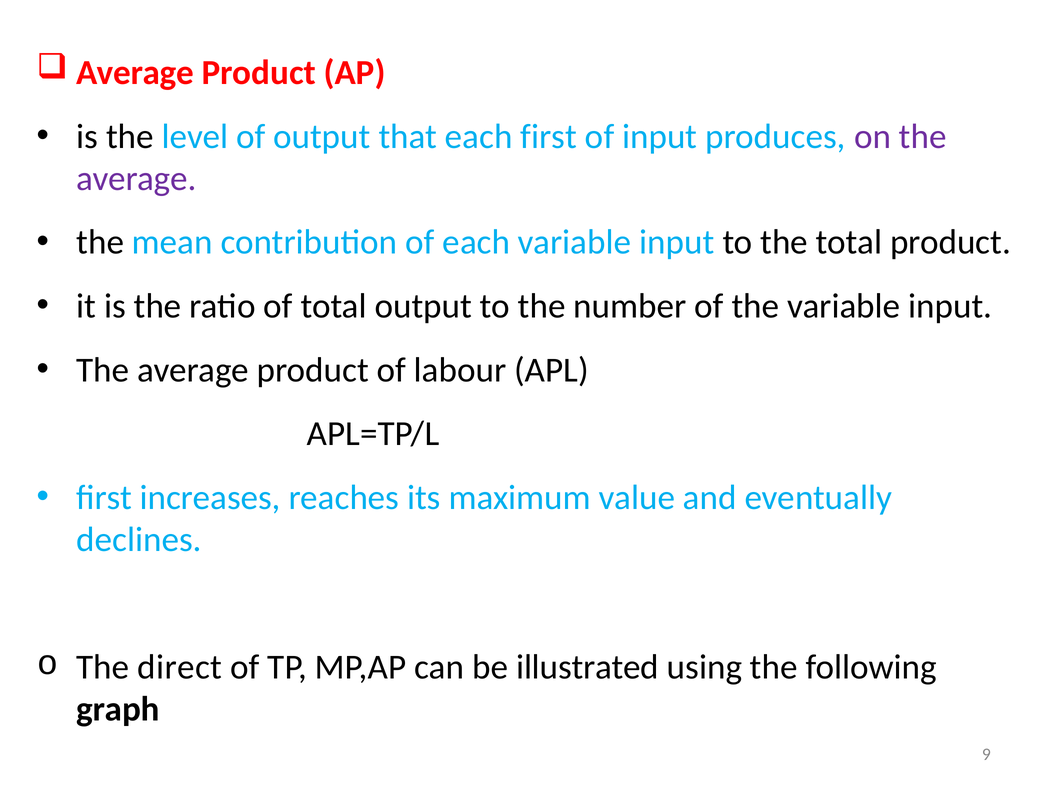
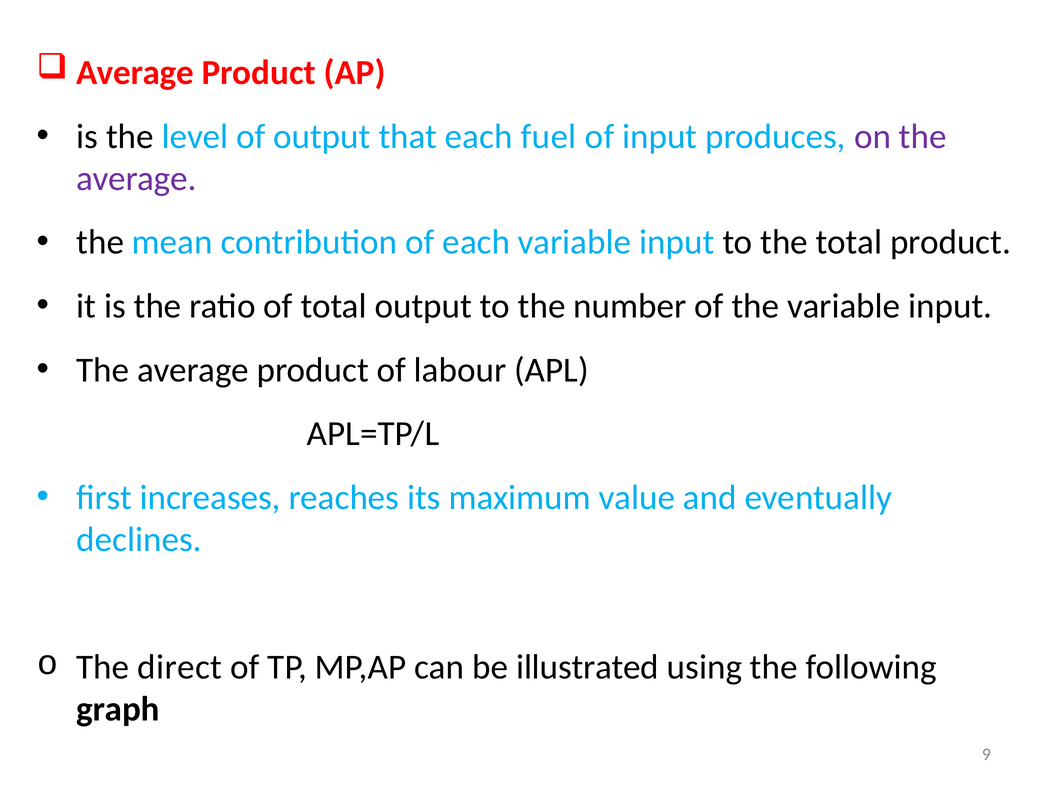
each first: first -> fuel (549, 137)
